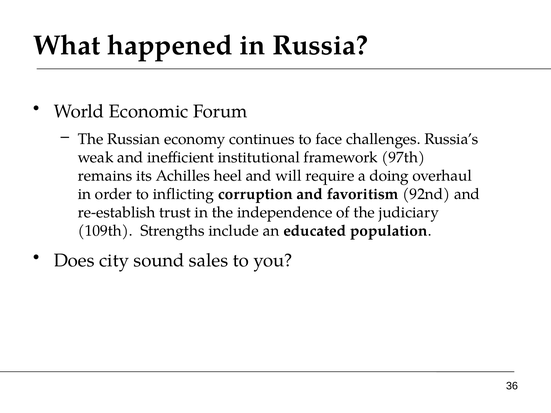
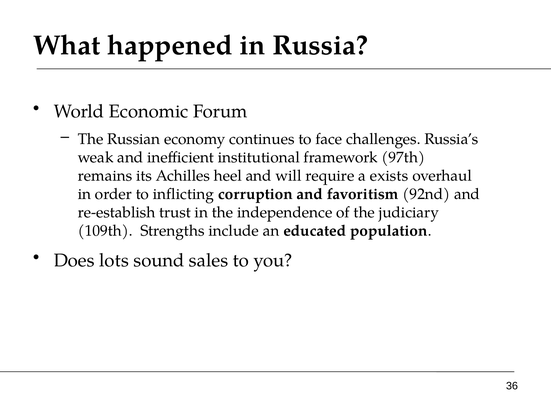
doing: doing -> exists (389, 176)
city: city -> lots (114, 261)
